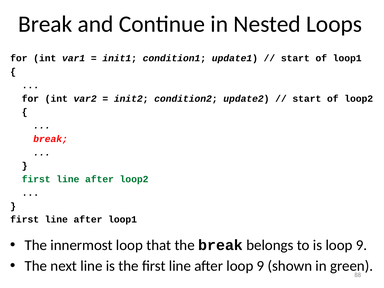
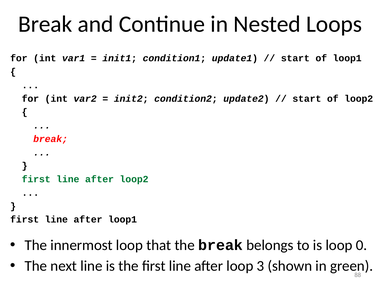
is loop 9: 9 -> 0 (362, 245)
after loop 9: 9 -> 3 (261, 266)
